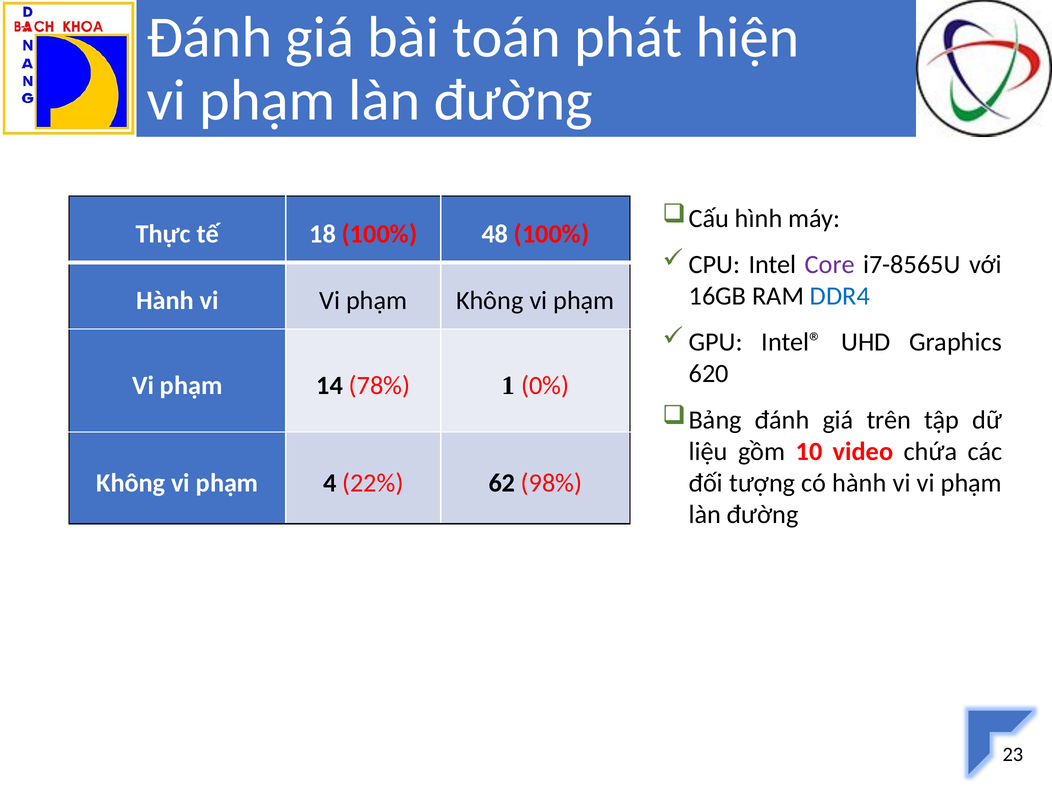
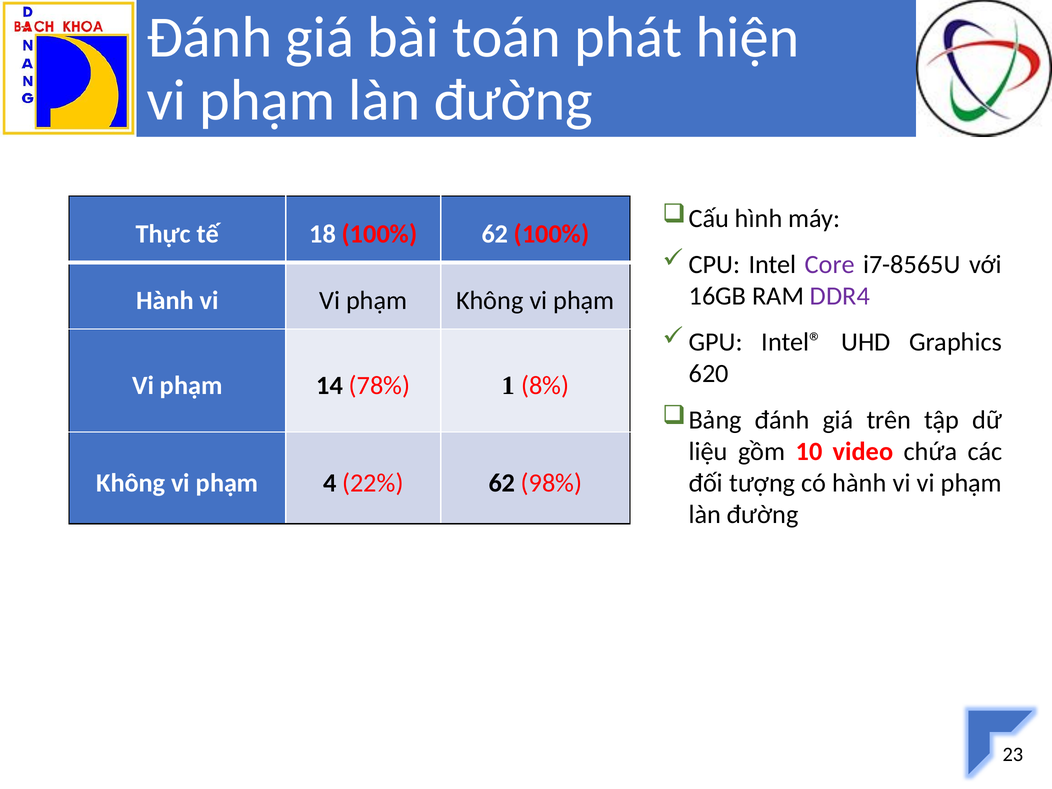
100% 48: 48 -> 62 (495, 234)
DDR4 colour: blue -> purple (840, 296)
0%: 0% -> 8% (545, 386)
